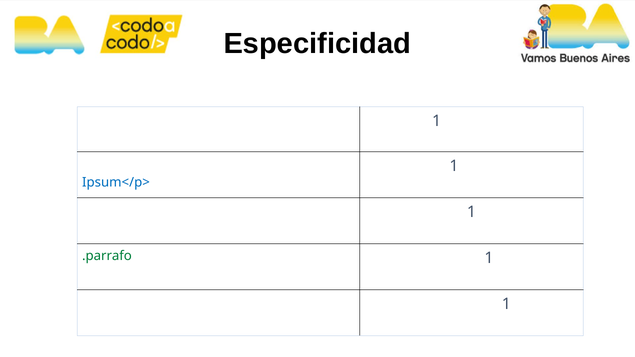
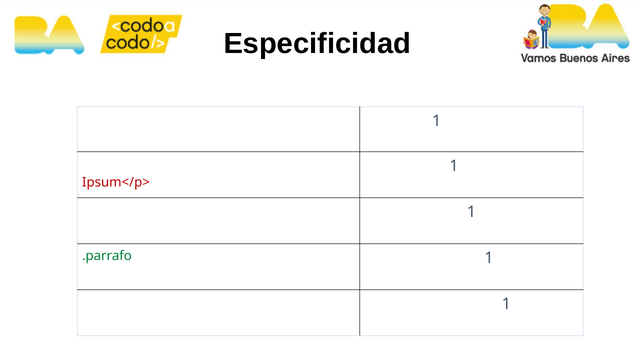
Ipsum</p> colour: blue -> red (116, 182)
